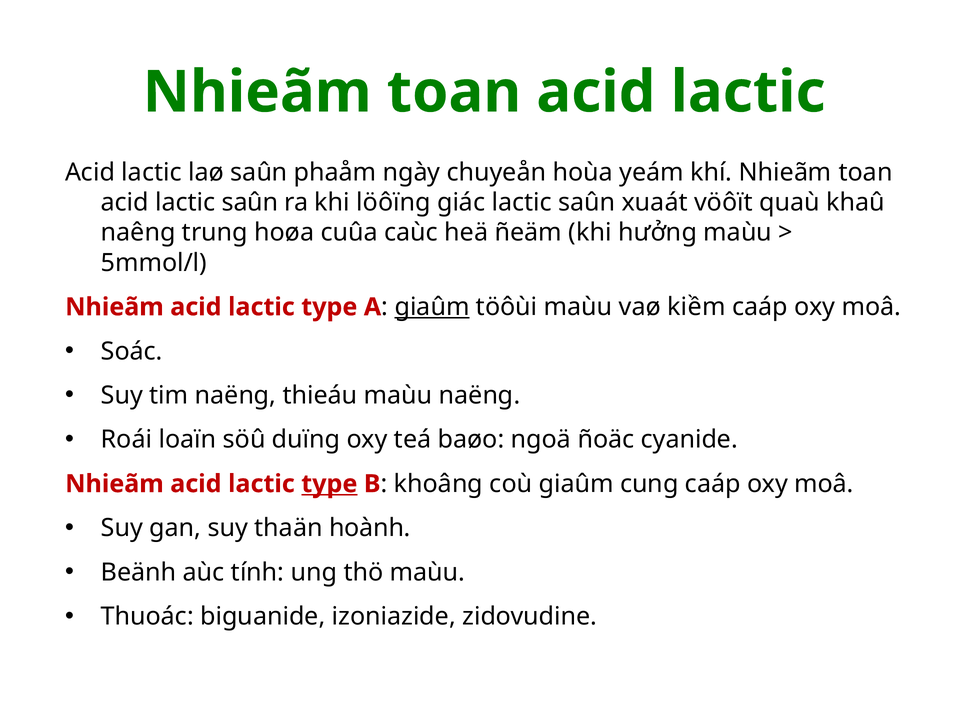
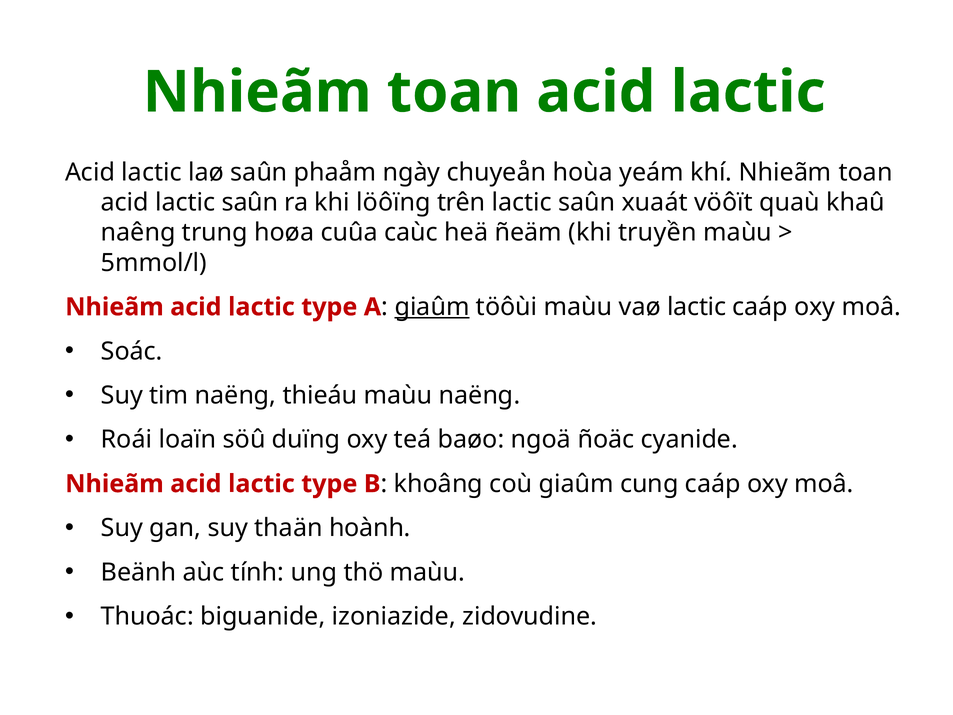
giác: giác -> trên (461, 202)
hưởng: hưởng -> truyền (657, 233)
vaø kiềm: kiềm -> lactic (697, 307)
type underline: present -> none (329, 484)
